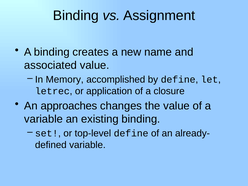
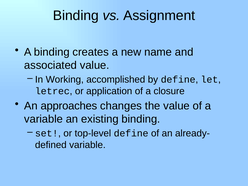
Memory: Memory -> Working (65, 79)
